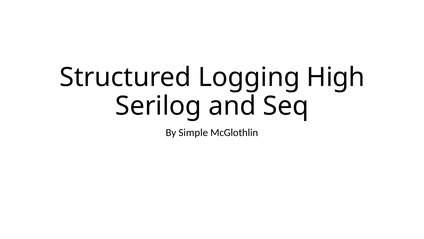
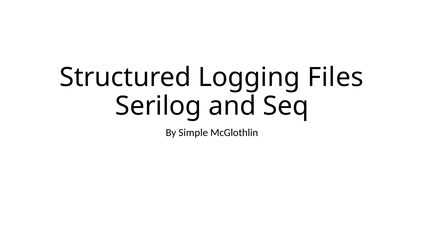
High: High -> Files (336, 77)
